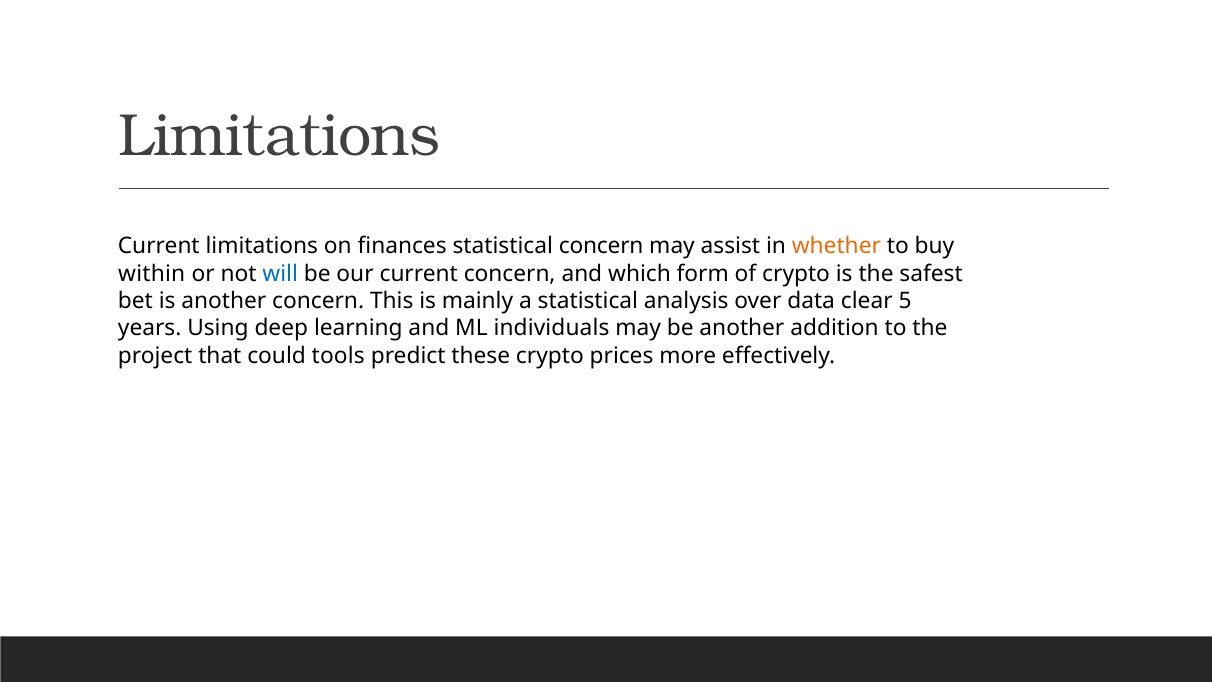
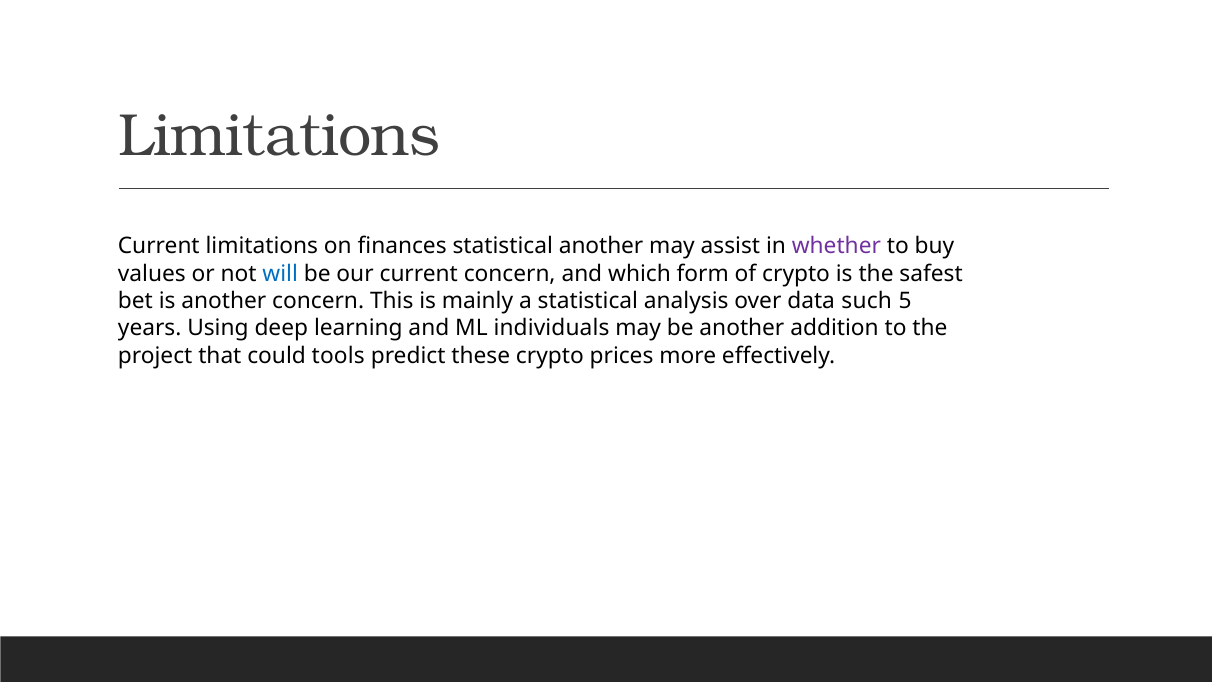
statistical concern: concern -> another (601, 246)
whether colour: orange -> purple (836, 246)
within: within -> values (152, 274)
clear: clear -> such (867, 301)
